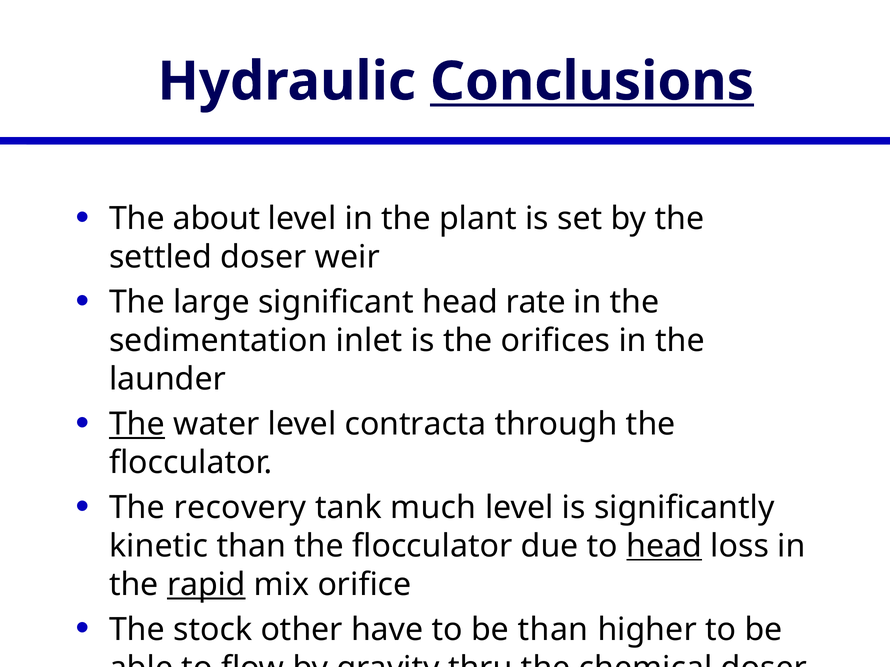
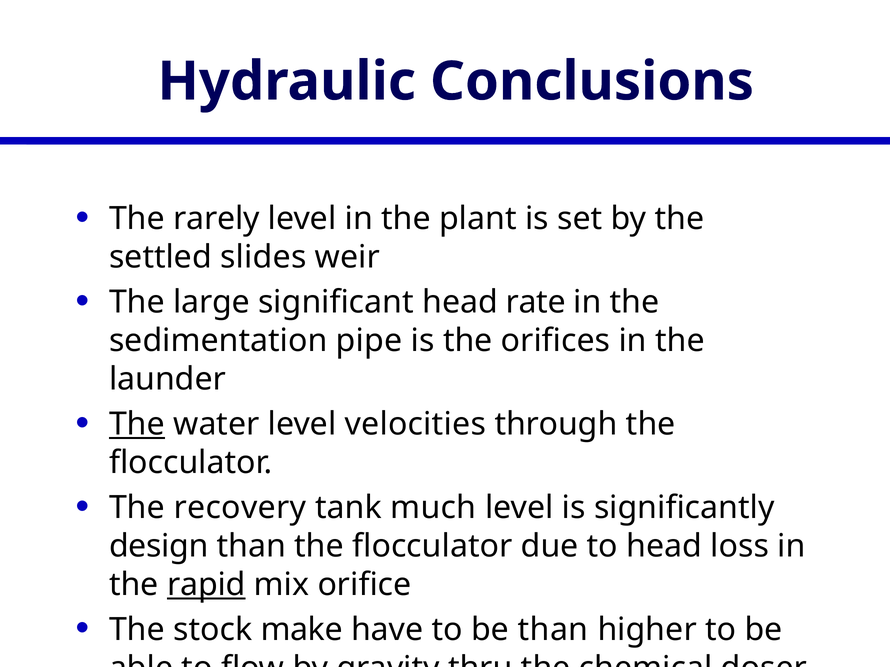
Conclusions underline: present -> none (592, 82)
about: about -> rarely (216, 219)
settled doser: doser -> slides (263, 257)
inlet: inlet -> pipe (369, 341)
contracta: contracta -> velocities (415, 424)
kinetic: kinetic -> design (159, 546)
head underline: present -> none (664, 546)
other: other -> make (302, 630)
